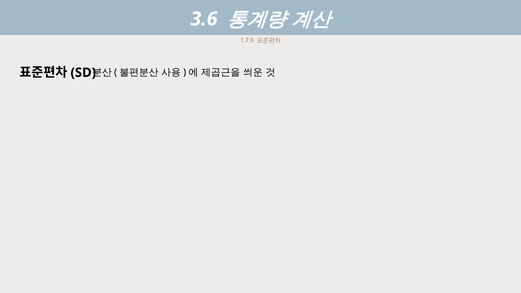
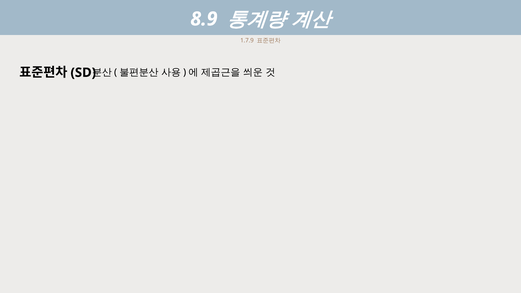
3.6: 3.6 -> 8.9 (204, 19)
